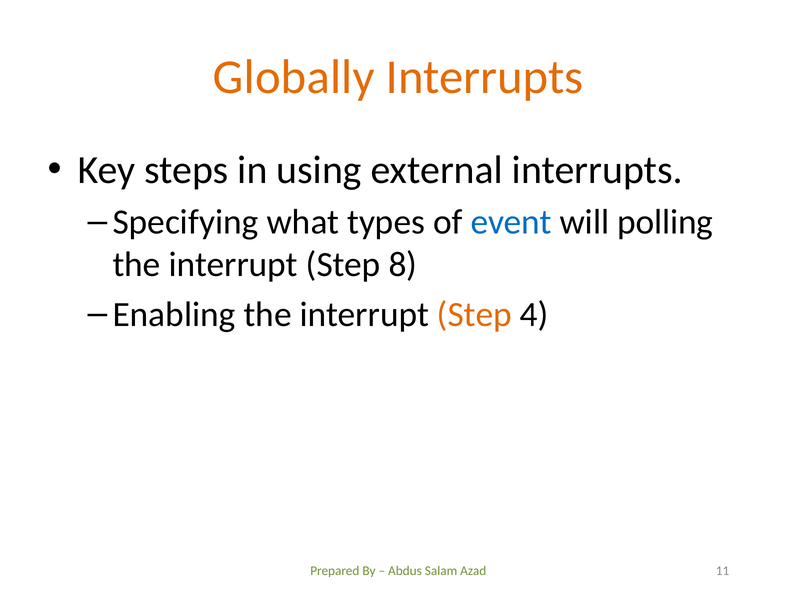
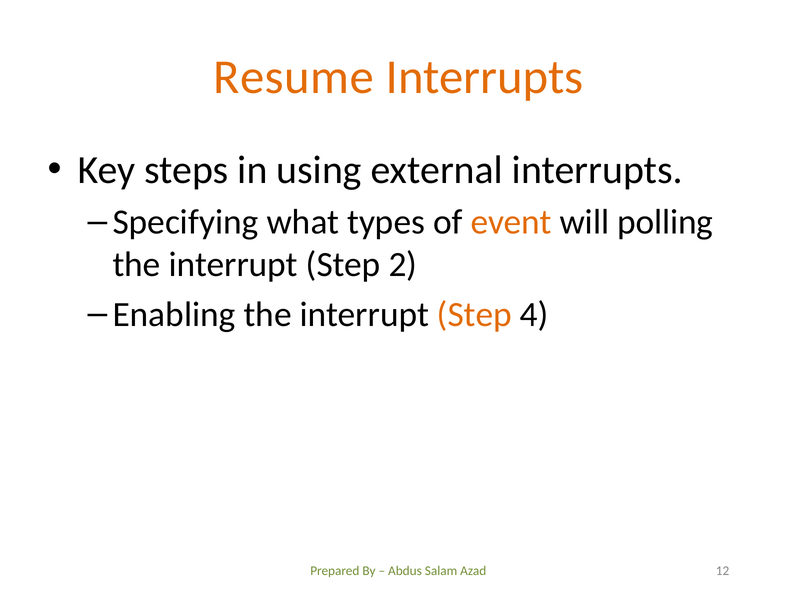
Globally: Globally -> Resume (294, 77)
event colour: blue -> orange (511, 222)
8: 8 -> 2 (403, 265)
11: 11 -> 12 (723, 571)
